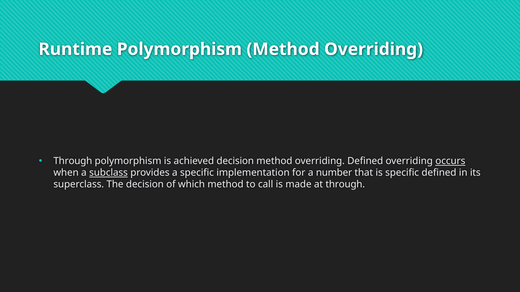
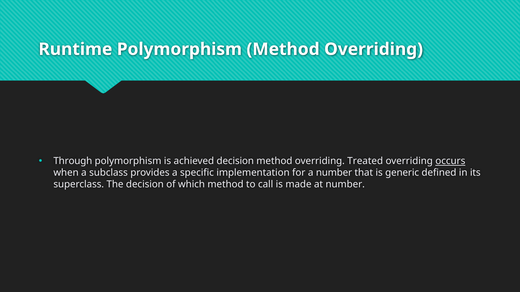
overriding Defined: Defined -> Treated (365, 161)
subclass underline: present -> none (108, 173)
is specific: specific -> generic (402, 173)
at through: through -> number (345, 185)
